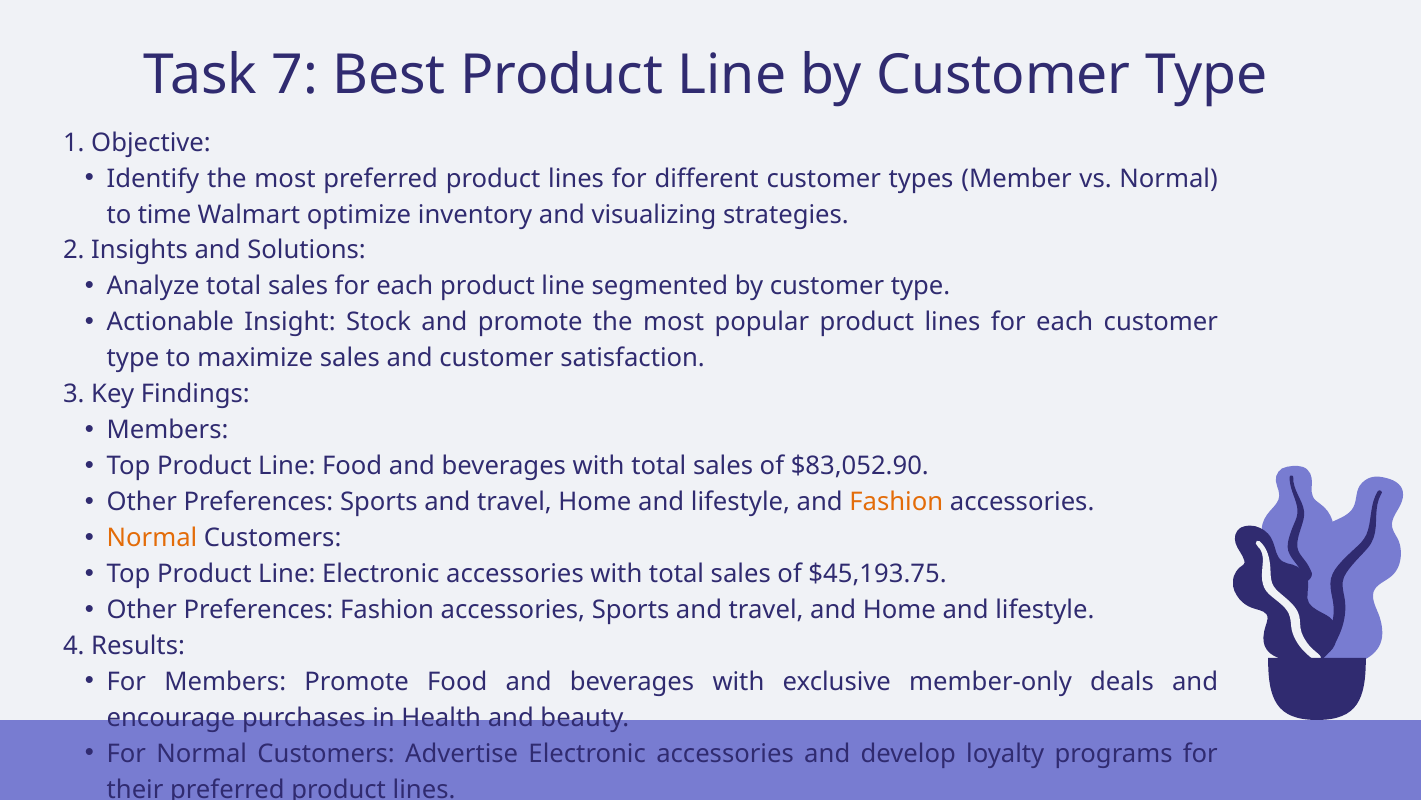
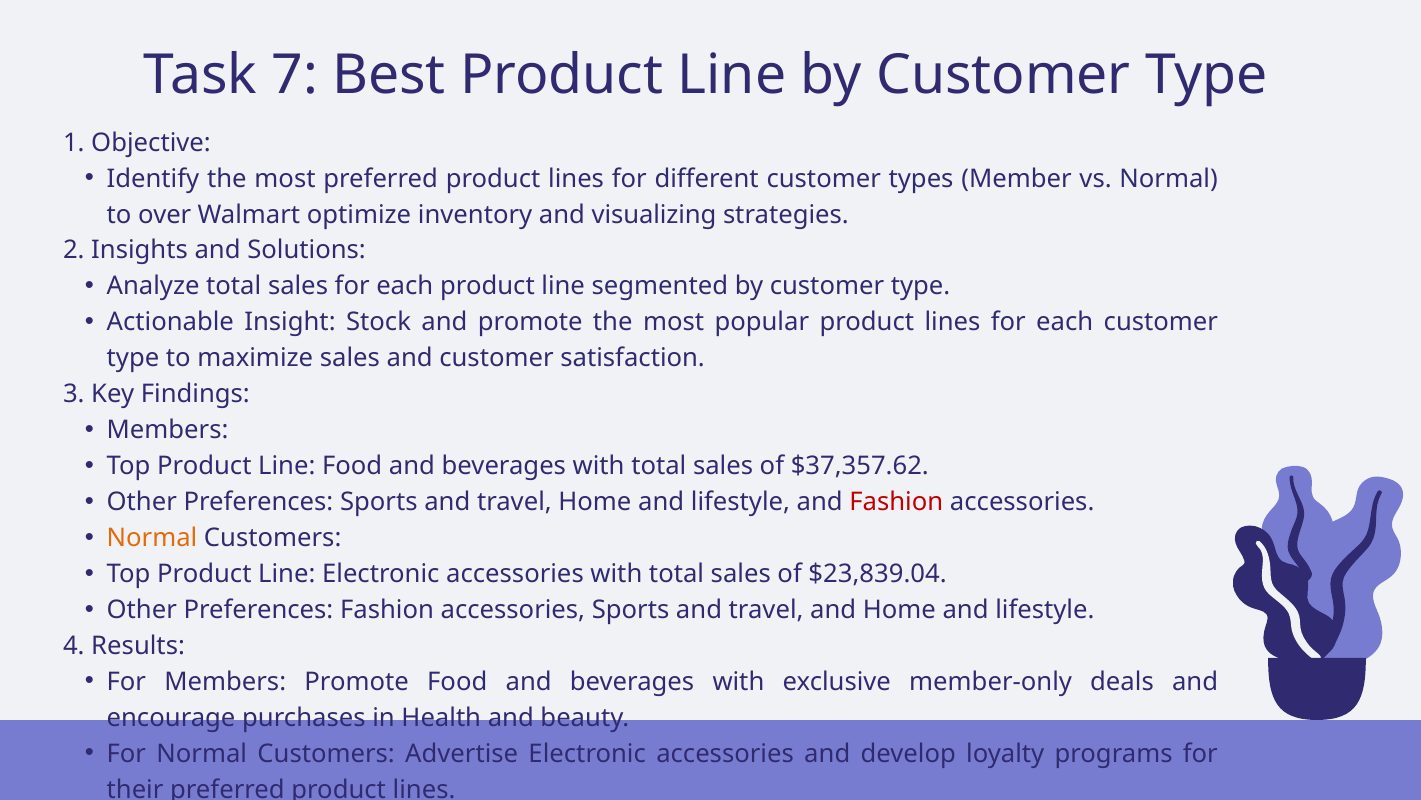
time: time -> over (165, 214)
$83,052.90: $83,052.90 -> $37,357.62 (860, 466)
Fashion colour: orange -> red (896, 502)
$45,193.75: $45,193.75 -> $23,839.04 (878, 574)
